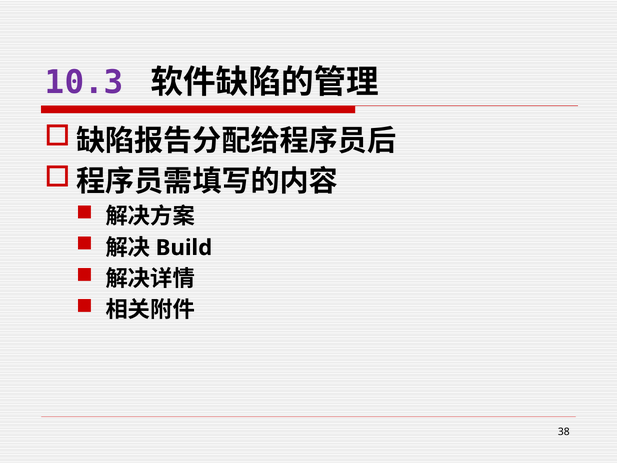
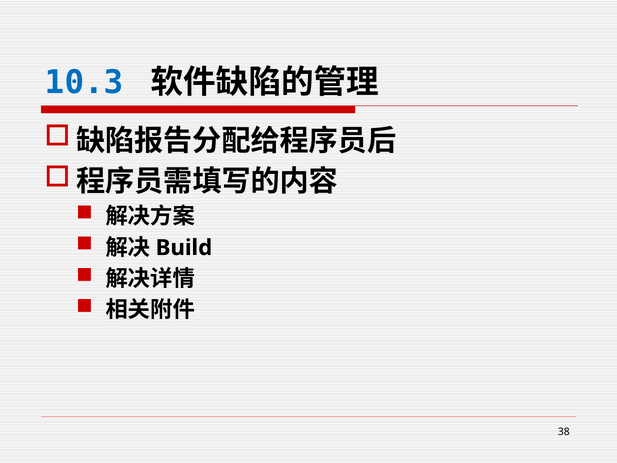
10.3 colour: purple -> blue (84, 82)
